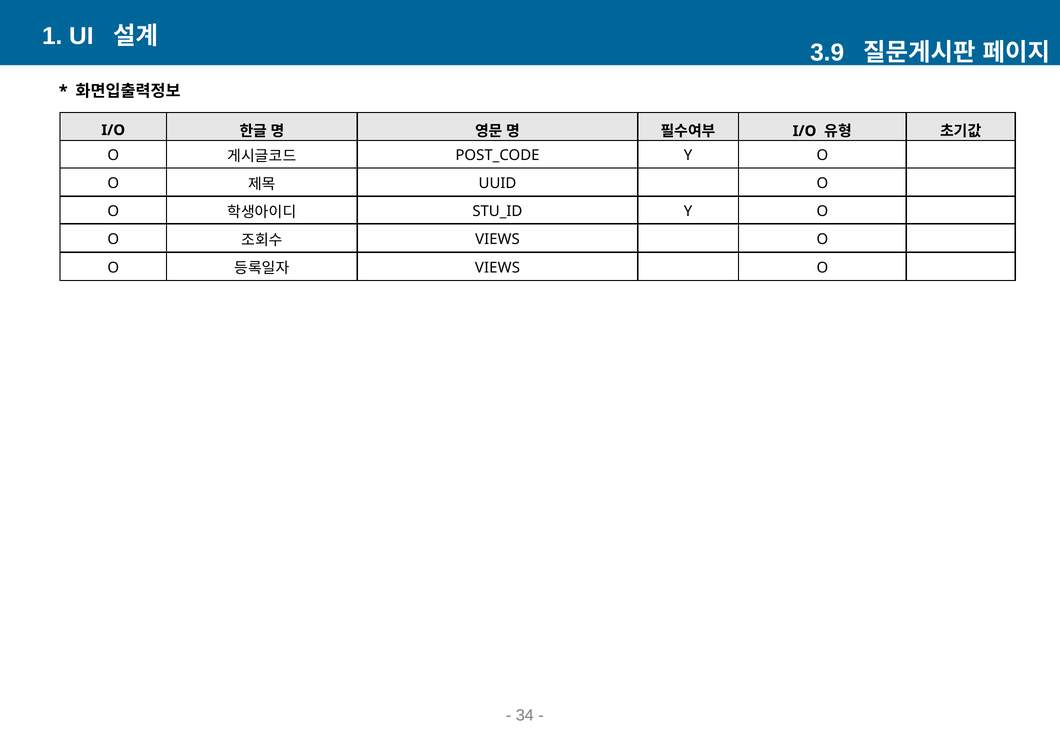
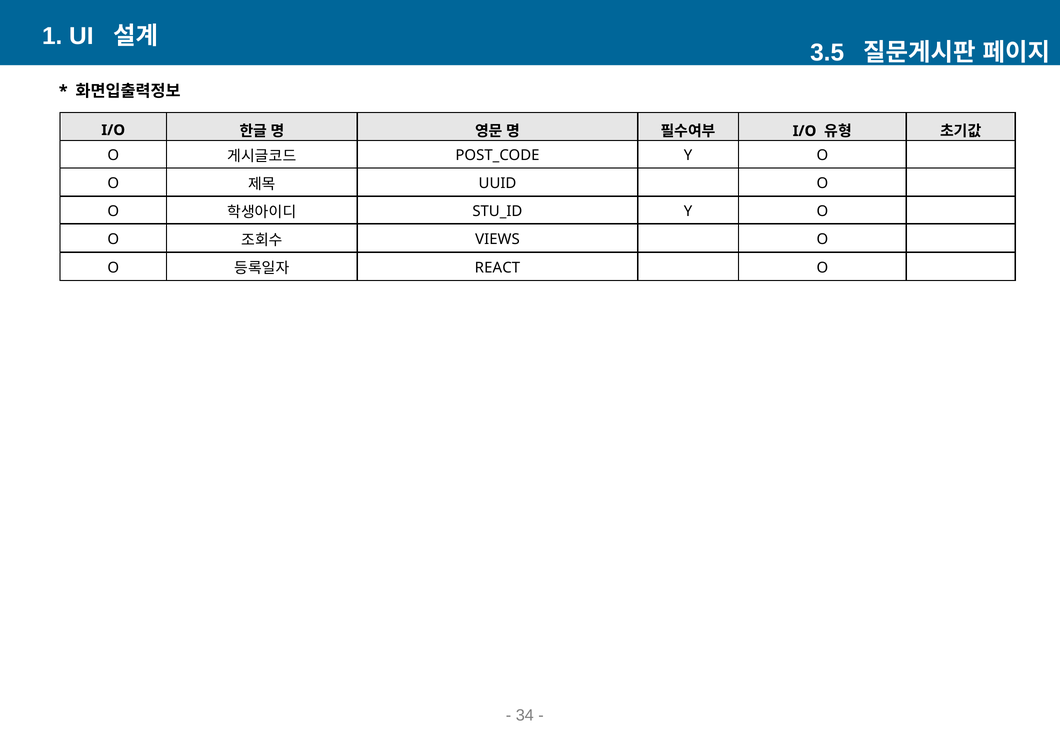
3.9: 3.9 -> 3.5 (827, 53)
VIEWS: VIEWS -> REACT (497, 268)
